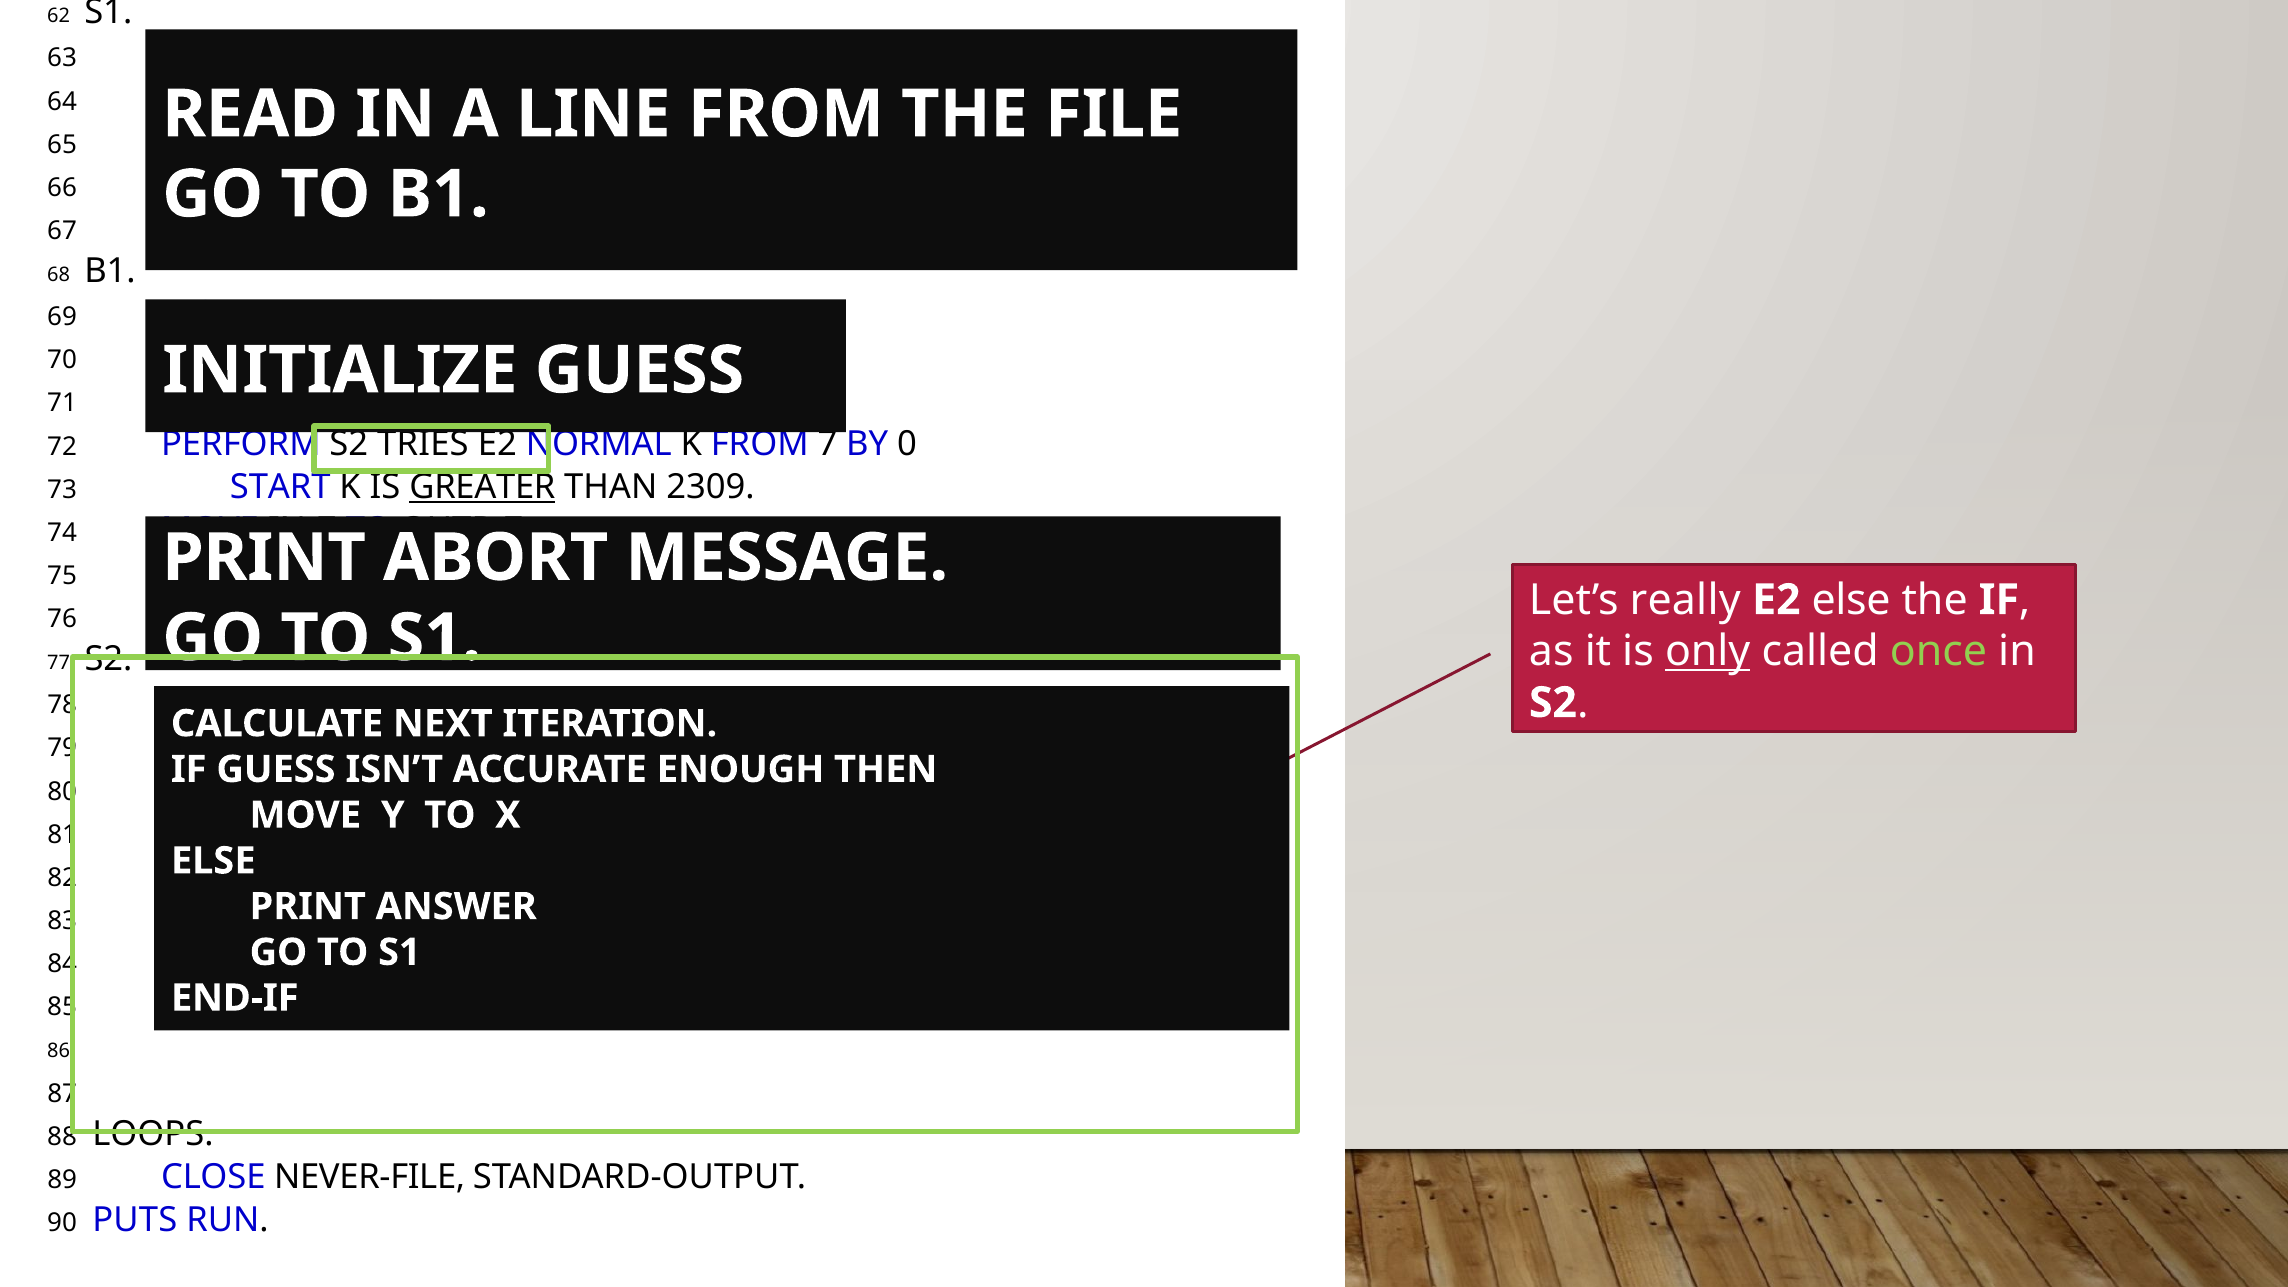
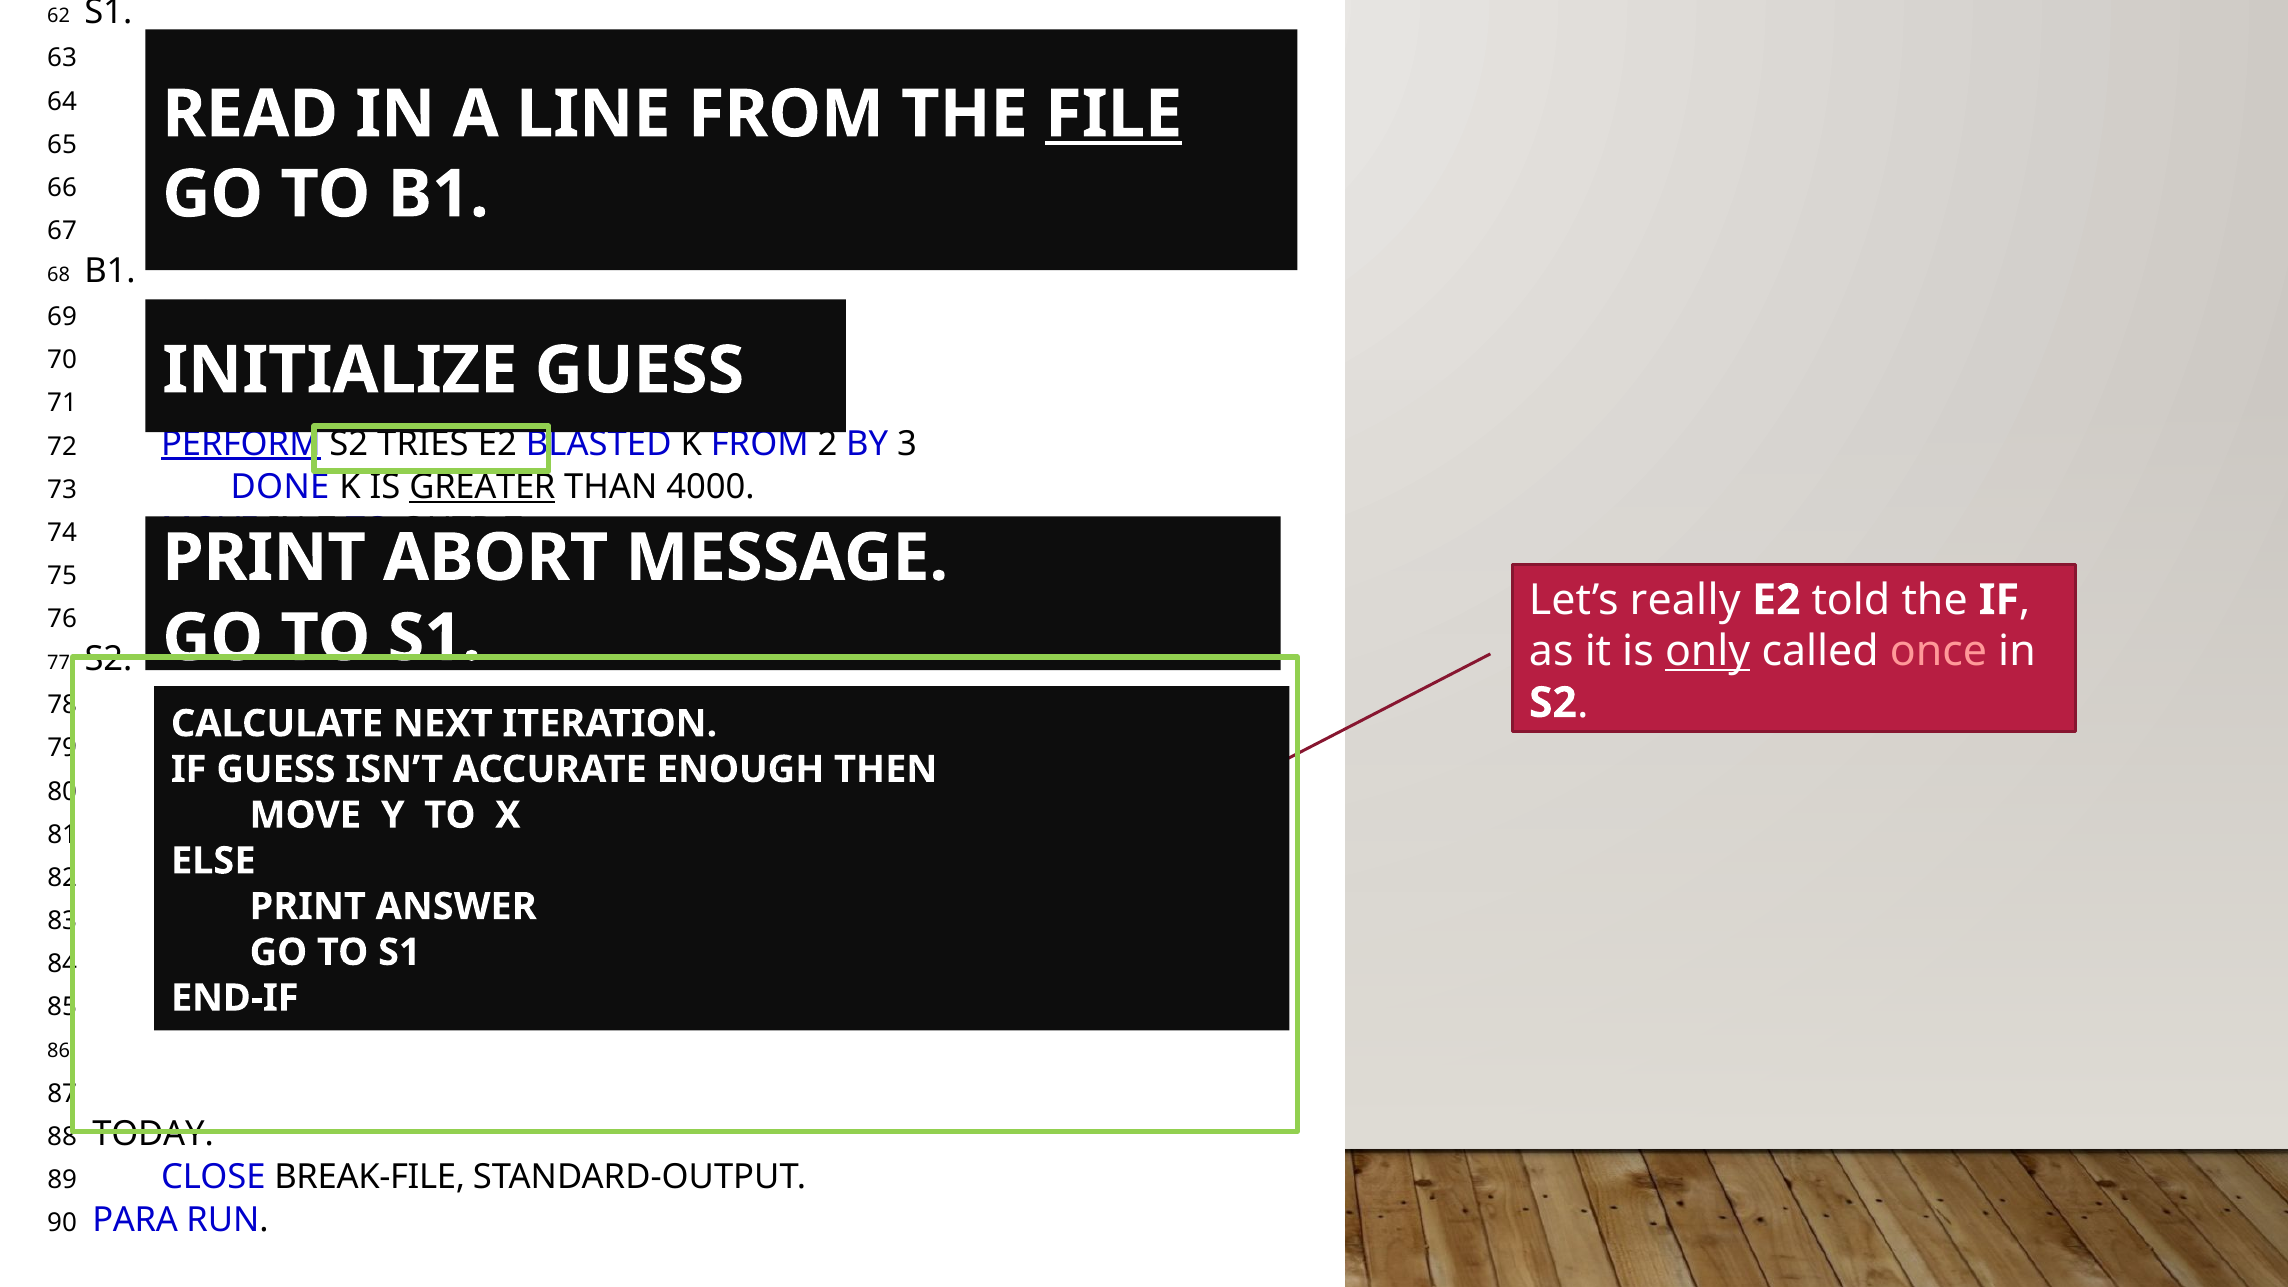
FILE underline: none -> present (1114, 114)
PERFORM underline: none -> present (241, 444)
NORMAL: NORMAL -> BLASTED (599, 444)
FROM 7: 7 -> 2 (828, 444)
0: 0 -> 3 (907, 444)
START: START -> DONE (280, 487)
2309: 2309 -> 4000 (710, 487)
E2 else: else -> told (1851, 600)
once colour: light green -> pink (1938, 651)
LOOPS: LOOPS -> TODAY (153, 1134)
NEVER-FILE: NEVER-FILE -> BREAK-FILE (370, 1177)
PUTS: PUTS -> PARA (135, 1220)
